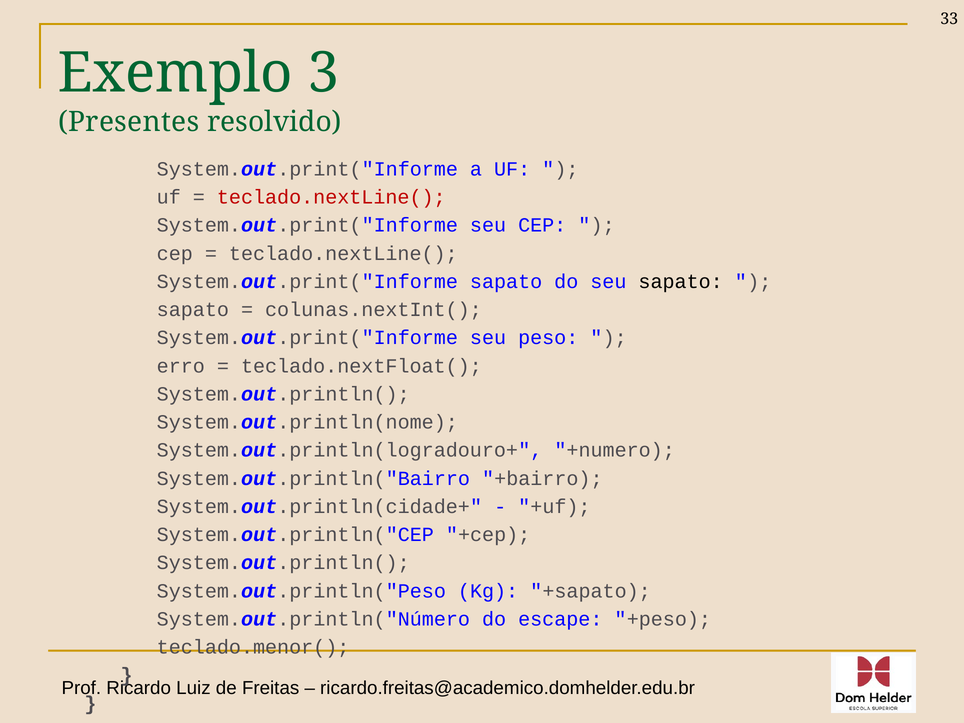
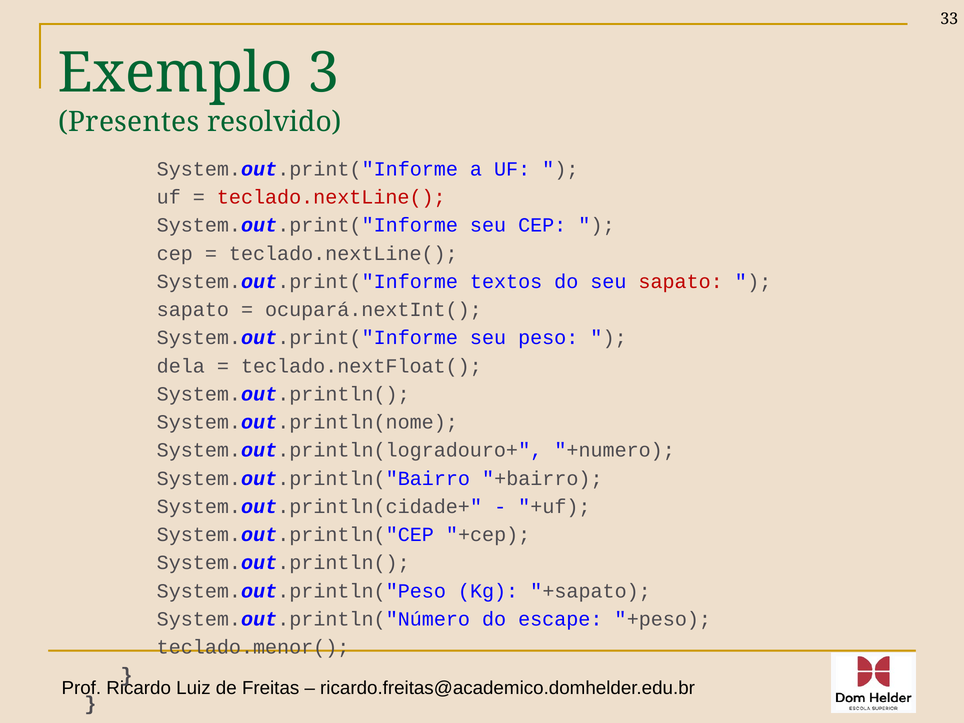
System.out.print("Informe sapato: sapato -> textos (506, 282)
sapato colour: black -> red (681, 282)
colunas.nextInt(: colunas.nextInt( -> ocupará.nextInt( (373, 310)
erro: erro -> dela (181, 366)
